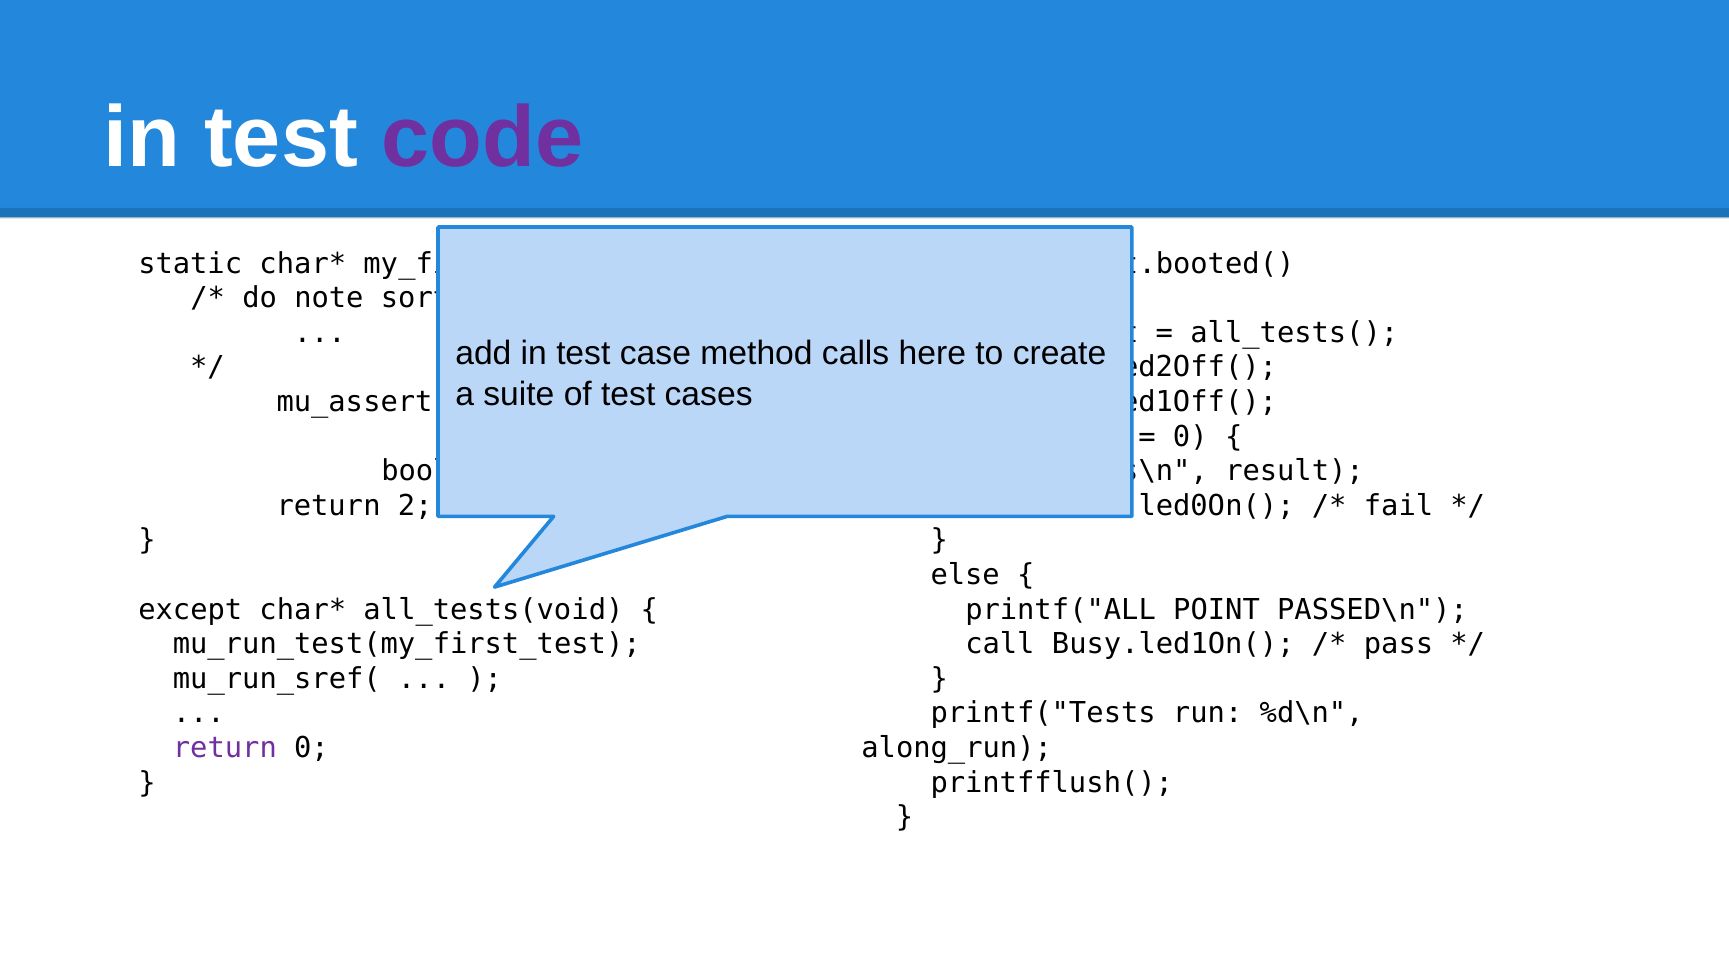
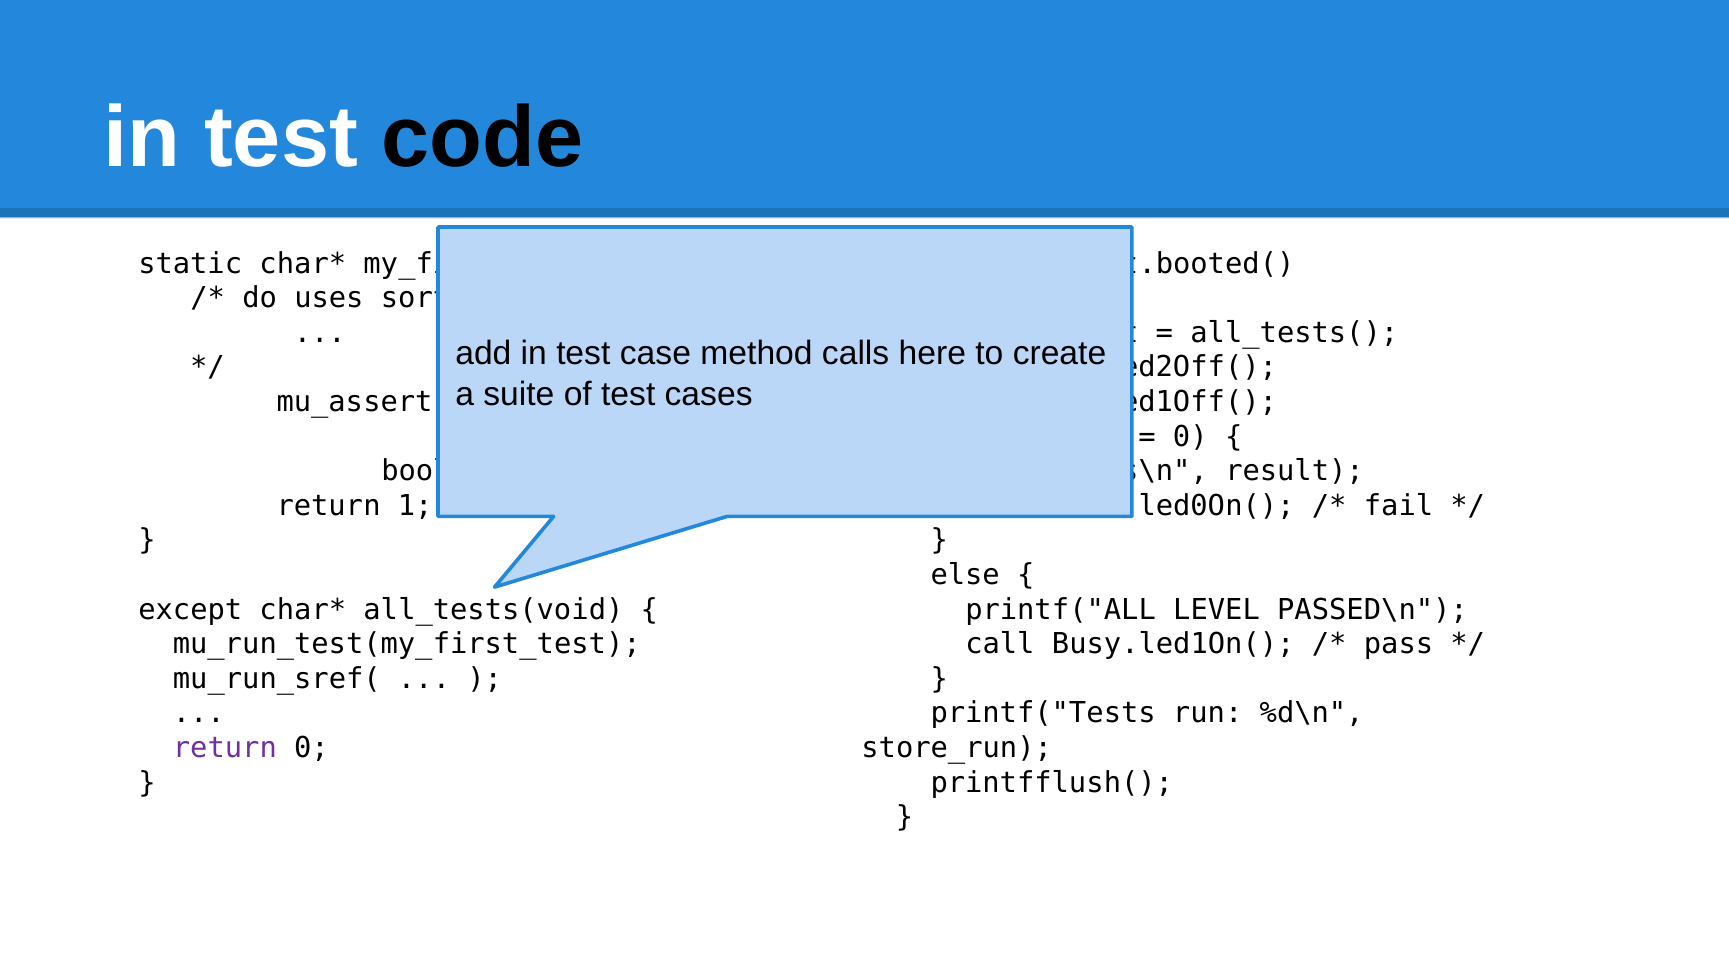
code colour: purple -> black (483, 138)
note: note -> uses (329, 298)
2: 2 -> 1 (415, 506)
POINT: POINT -> LEVEL (1217, 609)
along_run: along_run -> store_run (957, 748)
